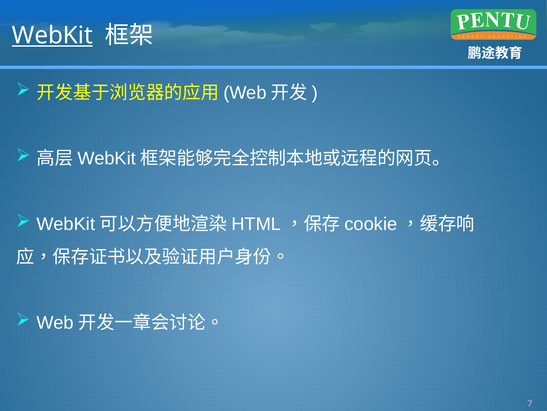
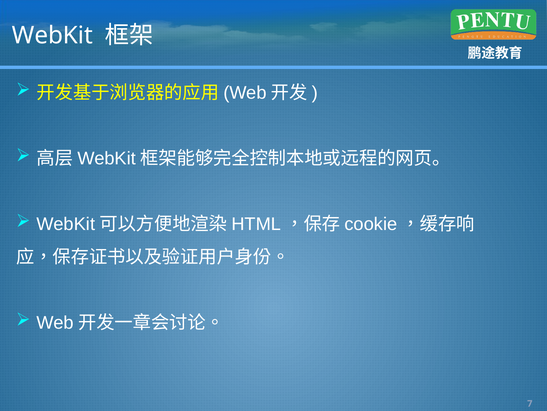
WebKit underline: present -> none (52, 36)
